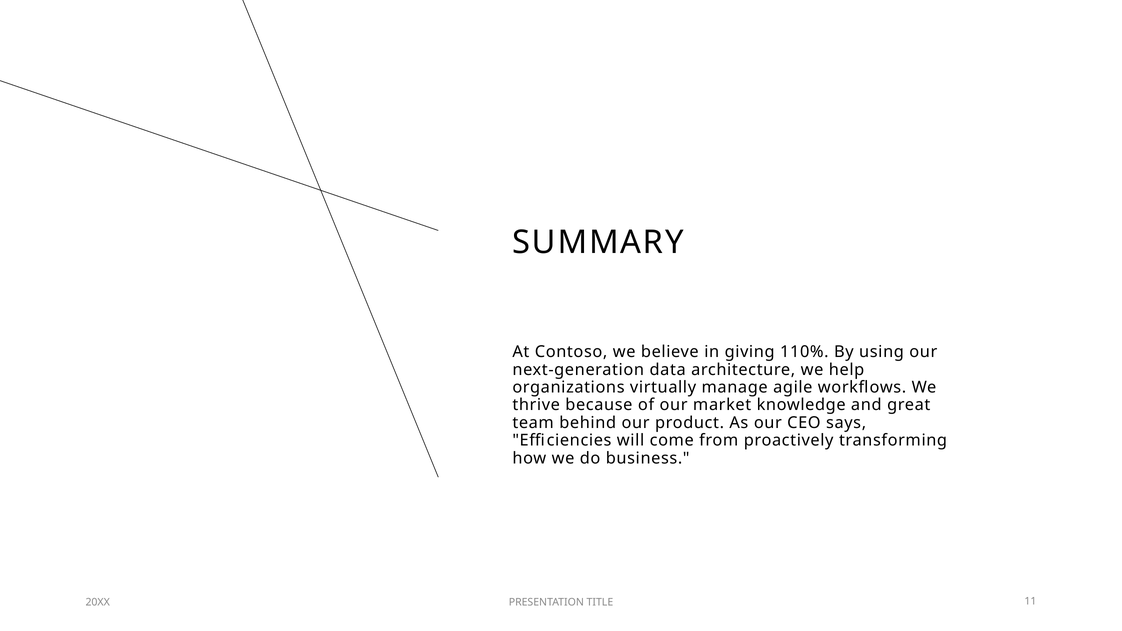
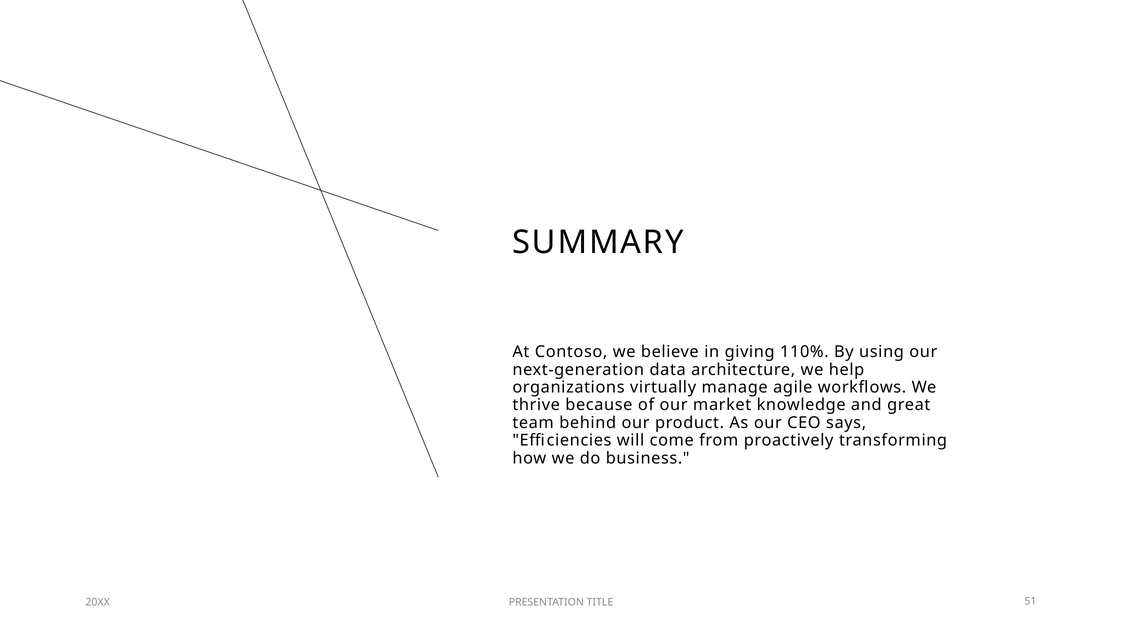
11: 11 -> 51 (1030, 602)
